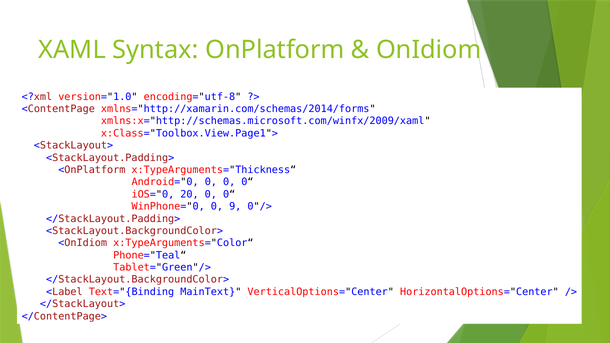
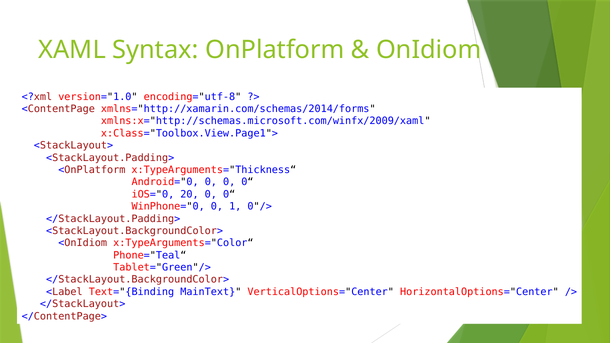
9: 9 -> 1 (235, 207)
